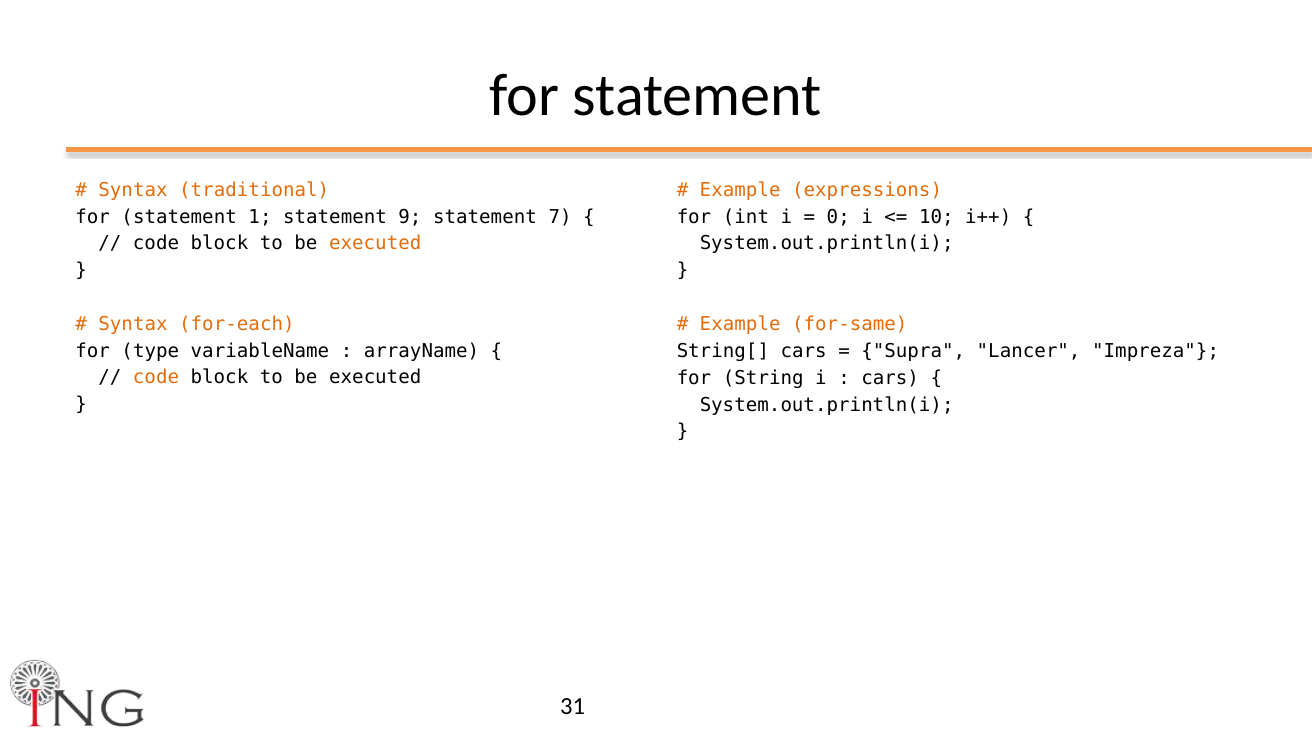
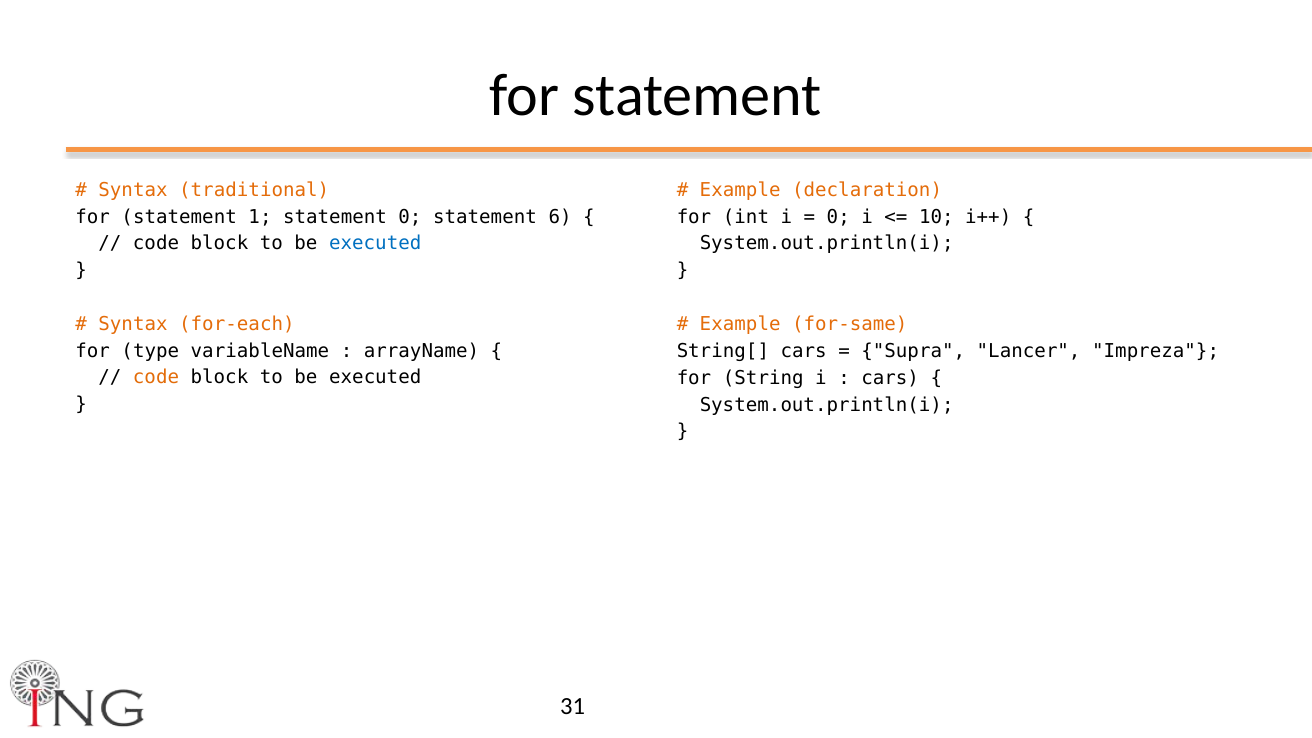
expressions: expressions -> declaration (867, 190)
statement 9: 9 -> 0 (410, 217)
7: 7 -> 6 (560, 217)
executed colour: orange -> blue (375, 244)
